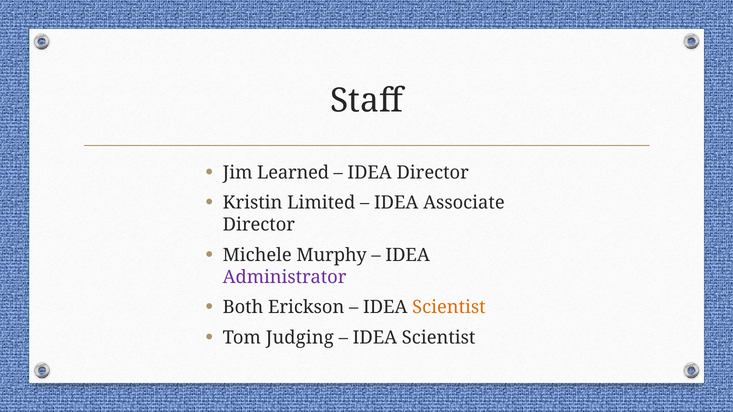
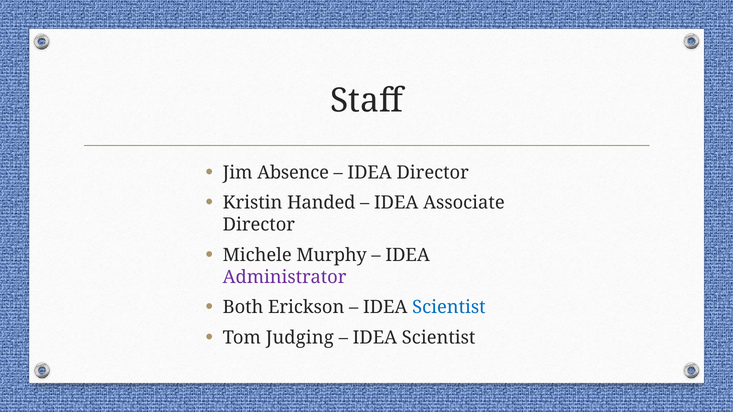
Learned: Learned -> Absence (293, 173)
Limited: Limited -> Handed (321, 203)
Scientist colour: orange -> blue (449, 308)
